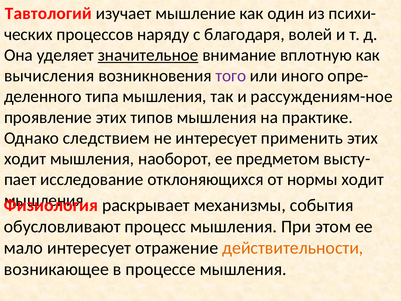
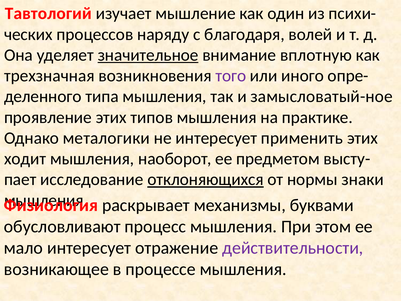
вычисления: вычисления -> трехзначная (49, 76)
рассуждениям-ное: рассуждениям-ное -> замысловатый-ное (322, 96)
следствием: следствием -> металогики (106, 138)
отклоняющихся underline: none -> present (206, 179)
нормы ходит: ходит -> знаки (363, 179)
события: события -> буквами (322, 205)
действительности colour: orange -> purple (293, 248)
